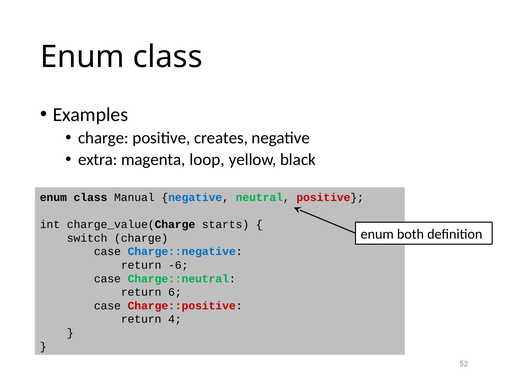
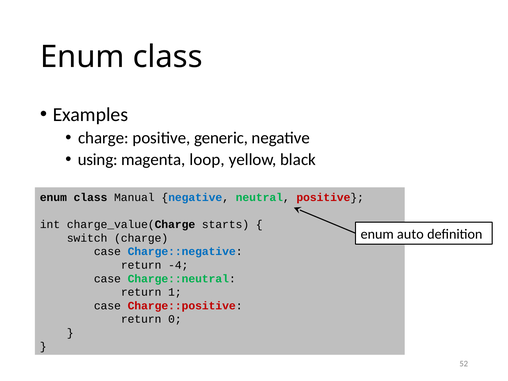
creates: creates -> generic (221, 138)
extra: extra -> using (98, 160)
both: both -> auto (410, 234)
-6: -6 -> -4 (178, 265)
6: 6 -> 1 (175, 292)
4: 4 -> 0 (175, 319)
